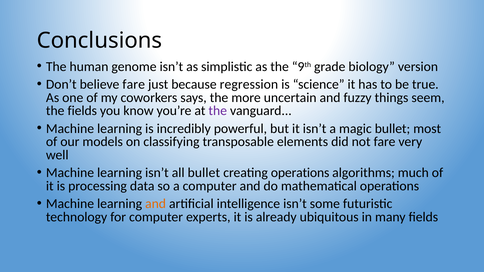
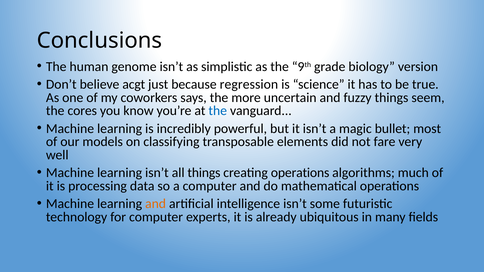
believe fare: fare -> acgt (134, 84)
the fields: fields -> cores (82, 111)
the colour: purple -> blue (218, 111)
all bullet: bullet -> things (204, 173)
